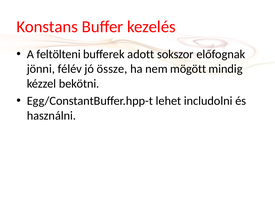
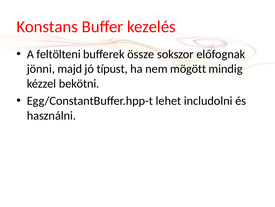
adott: adott -> össze (141, 54)
félév: félév -> majd (70, 69)
össze: össze -> típust (112, 69)
